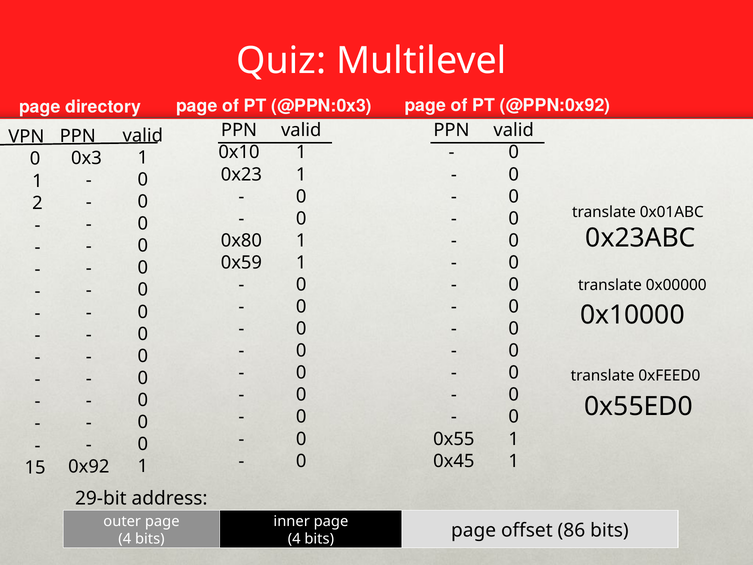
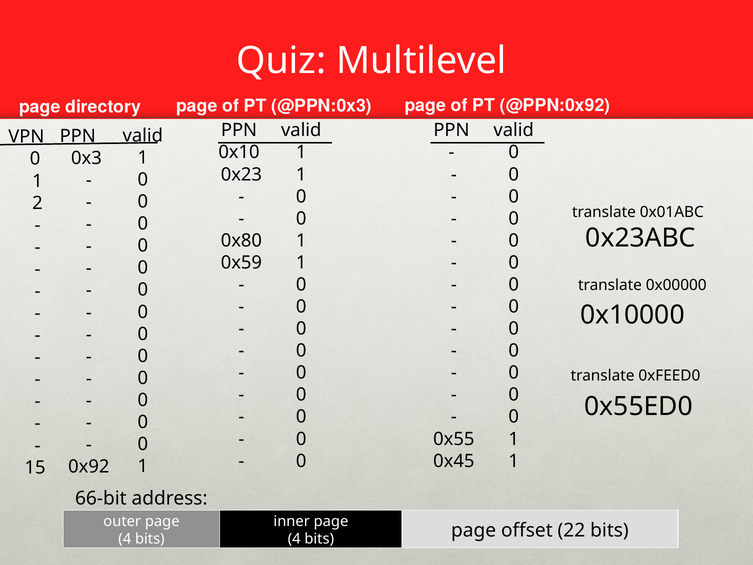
29-bit: 29-bit -> 66-bit (101, 498)
86: 86 -> 22 (571, 530)
